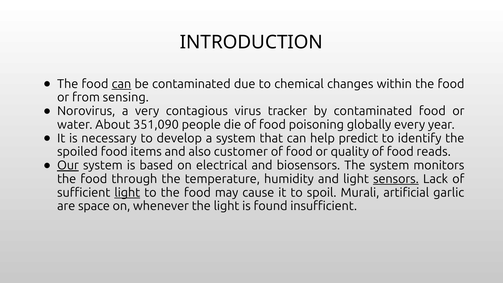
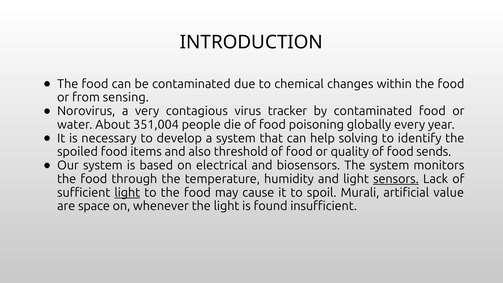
can underline: present -> none (121, 84)
351,090: 351,090 -> 351,004 (156, 125)
predict: predict -> solving (358, 138)
customer: customer -> threshold (241, 152)
reads: reads -> sends (434, 152)
Our underline: present -> none (68, 165)
garlic: garlic -> value (449, 192)
